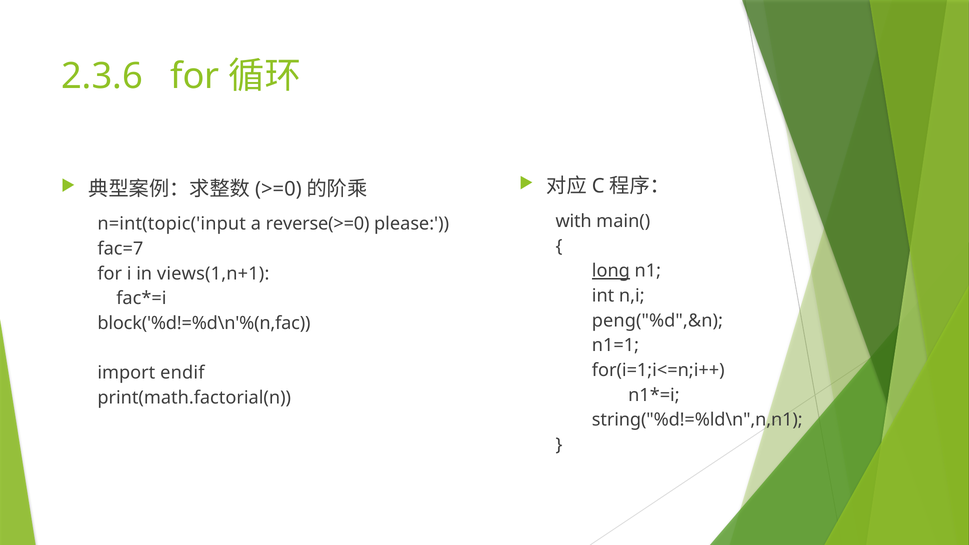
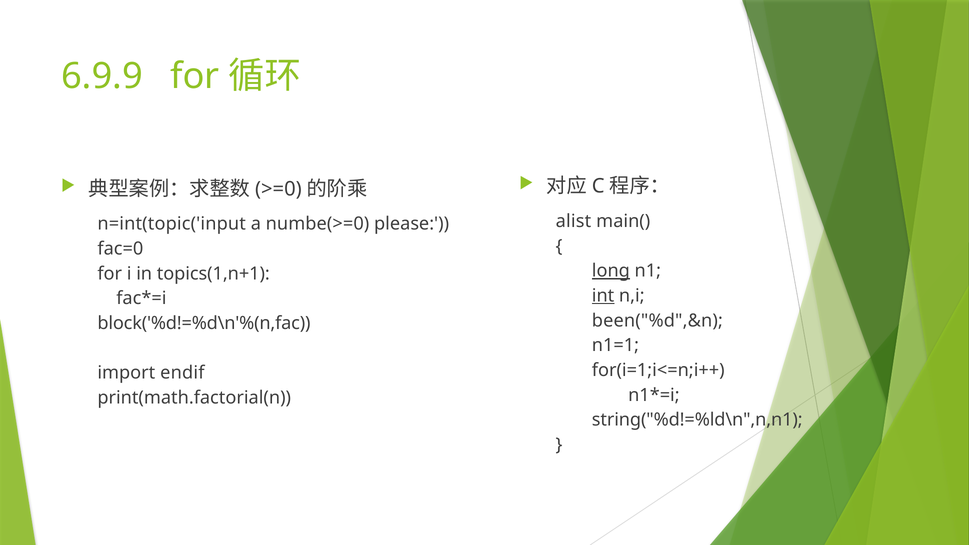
2.3.6: 2.3.6 -> 6.9.9 (102, 76)
with: with -> alist (573, 221)
reverse(>=0: reverse(>=0 -> numbe(>=0 (317, 224)
fac=7: fac=7 -> fac=0 (120, 249)
views(1,n+1: views(1,n+1 -> topics(1,n+1 (213, 274)
int underline: none -> present (603, 296)
peng("%d",&n: peng("%d",&n -> been("%d",&n (657, 321)
